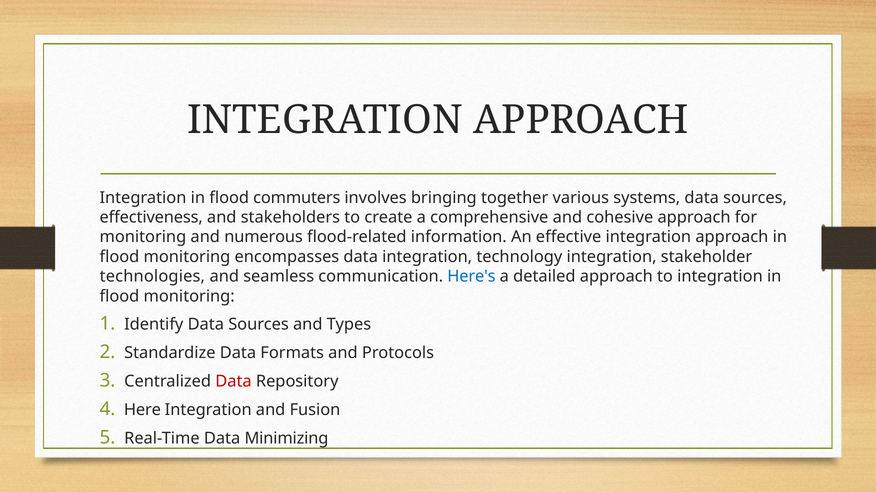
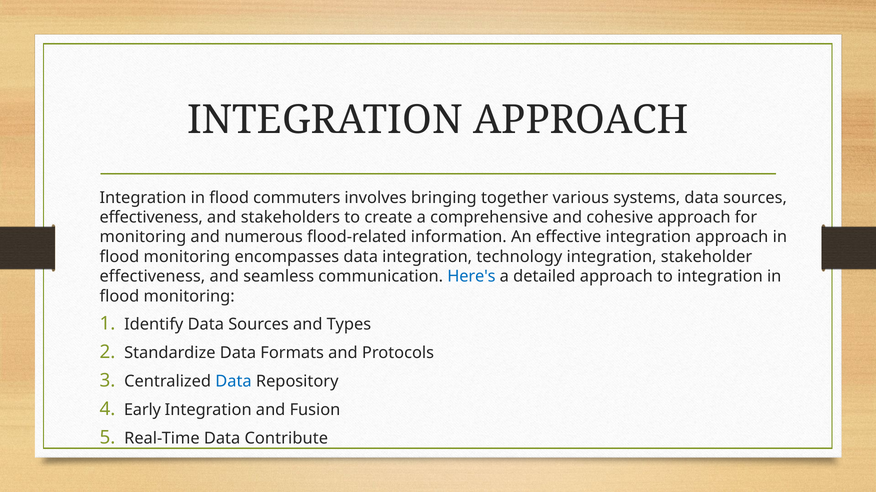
technologies: technologies -> effectiveness (152, 277)
Data colour: red -> blue (233, 382)
Here: Here -> Early (142, 410)
Minimizing: Minimizing -> Contribute (286, 439)
